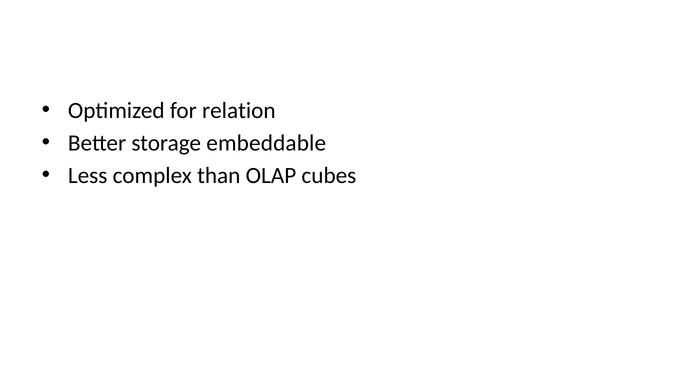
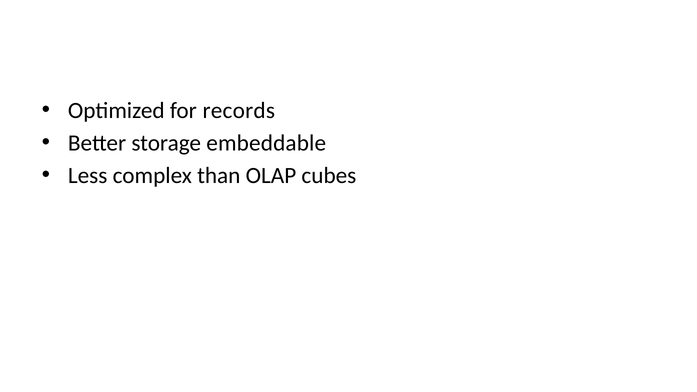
relation: relation -> records (239, 111)
